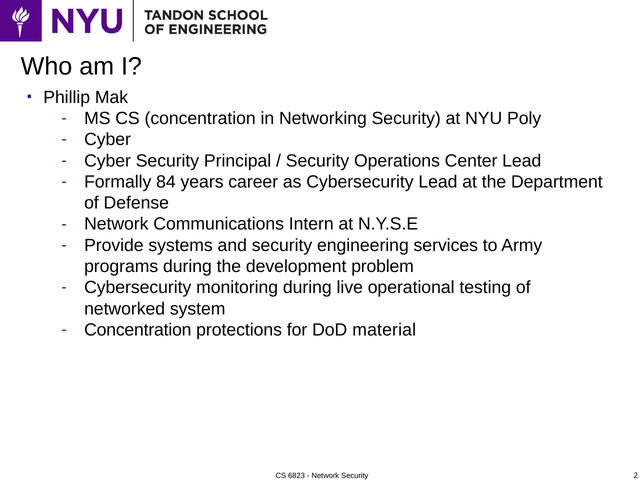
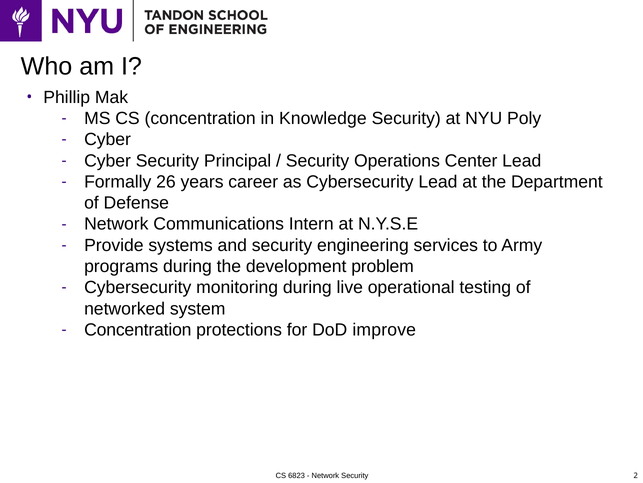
Networking: Networking -> Knowledge (323, 118)
84: 84 -> 26 (166, 182)
material: material -> improve (384, 329)
